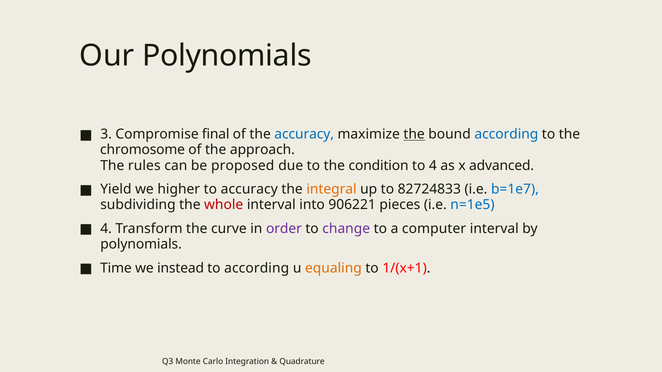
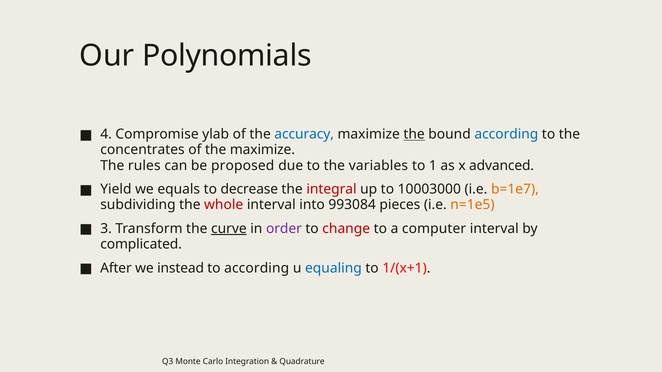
3: 3 -> 4 (106, 135)
final: final -> ylab (216, 135)
chromosome: chromosome -> concentrates (142, 150)
the approach: approach -> maximize (262, 150)
condition: condition -> variables (378, 166)
to 4: 4 -> 1 (433, 166)
higher: higher -> equals (179, 189)
to accuracy: accuracy -> decrease (249, 189)
integral colour: orange -> red (332, 189)
82724833: 82724833 -> 10003000 (429, 189)
b=1e7 colour: blue -> orange (515, 189)
906221: 906221 -> 993084 (352, 205)
n=1e5 colour: blue -> orange (472, 205)
4: 4 -> 3 (106, 229)
curve underline: none -> present (229, 229)
change colour: purple -> red (346, 229)
polynomials: polynomials -> complicated (141, 244)
Time: Time -> After (116, 268)
equaling colour: orange -> blue (333, 268)
